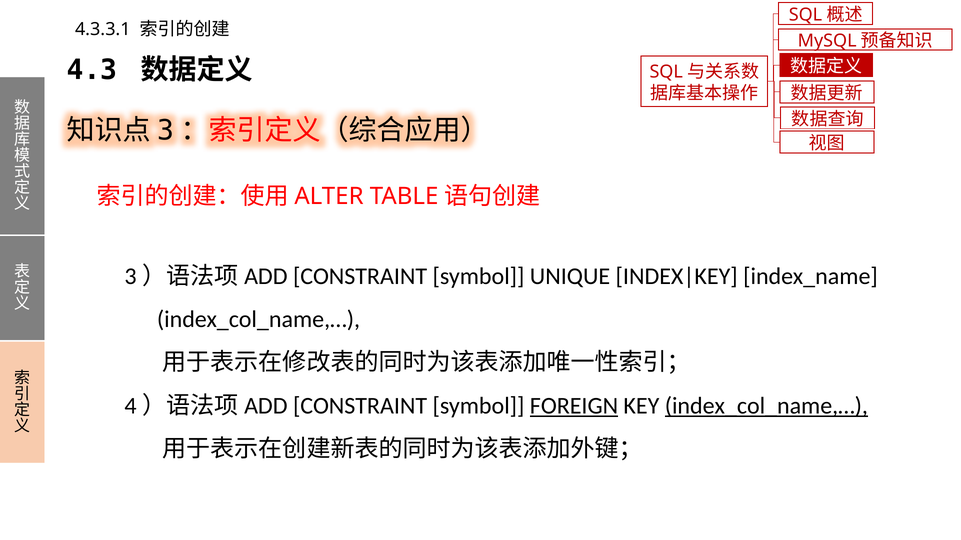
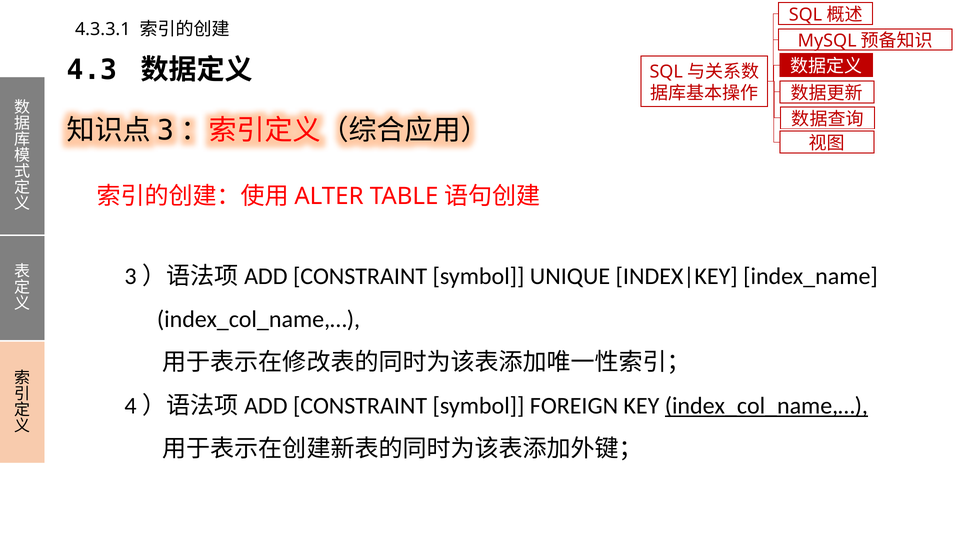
FOREIGN underline: present -> none (574, 406)
